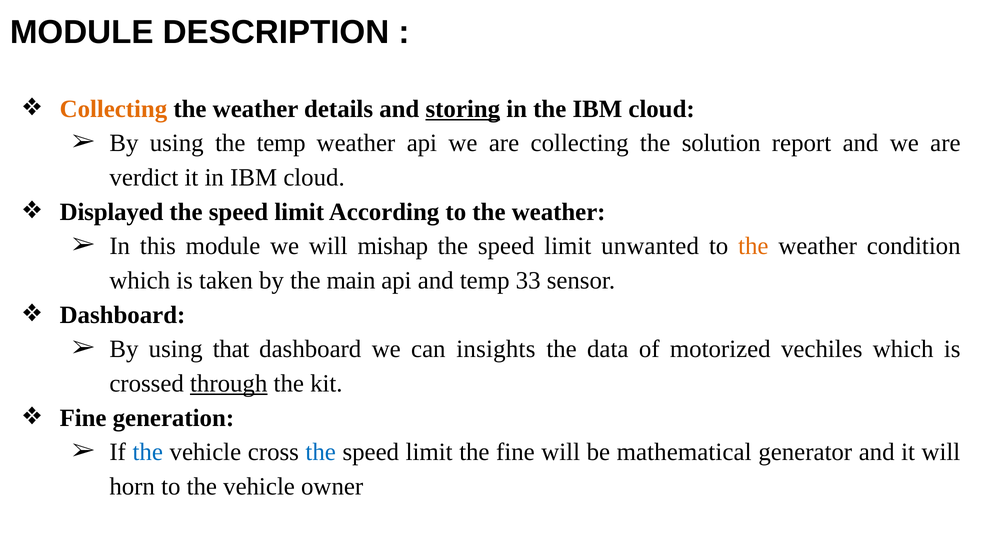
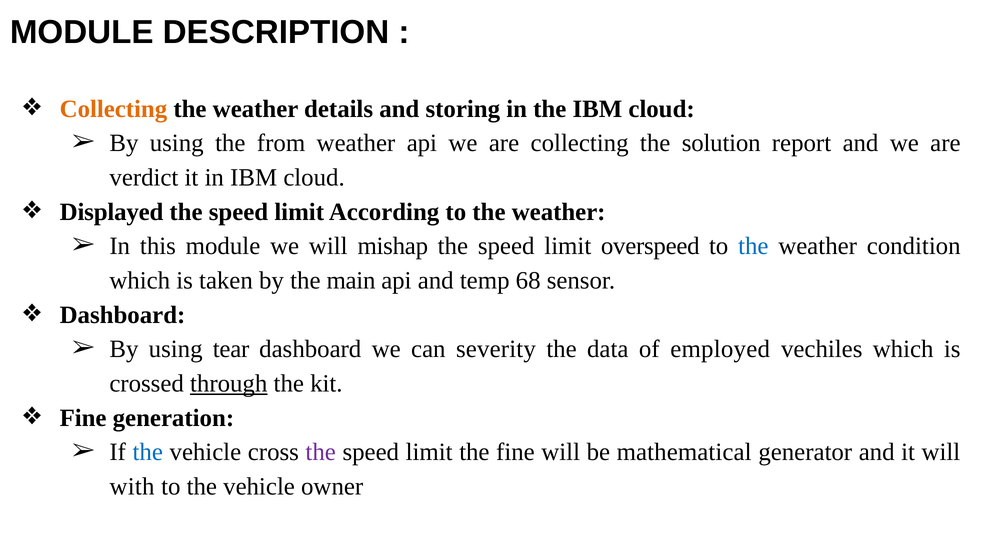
storing underline: present -> none (463, 109)
the temp: temp -> from (281, 143)
unwanted: unwanted -> overspeed (650, 246)
the colour: orange -> blue (753, 246)
33: 33 -> 68 (528, 280)
that: that -> tear (231, 349)
insights: insights -> severity (496, 349)
motorized: motorized -> employed (720, 349)
the colour: blue -> purple (321, 452)
horn: horn -> with (132, 486)
